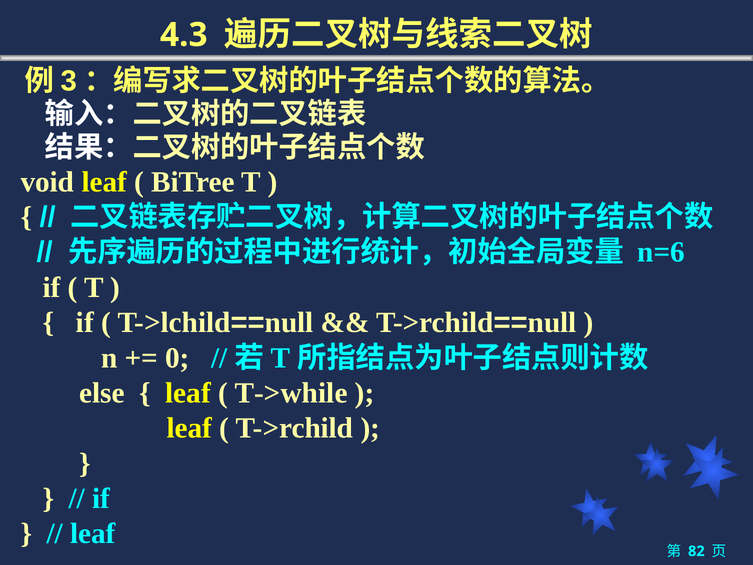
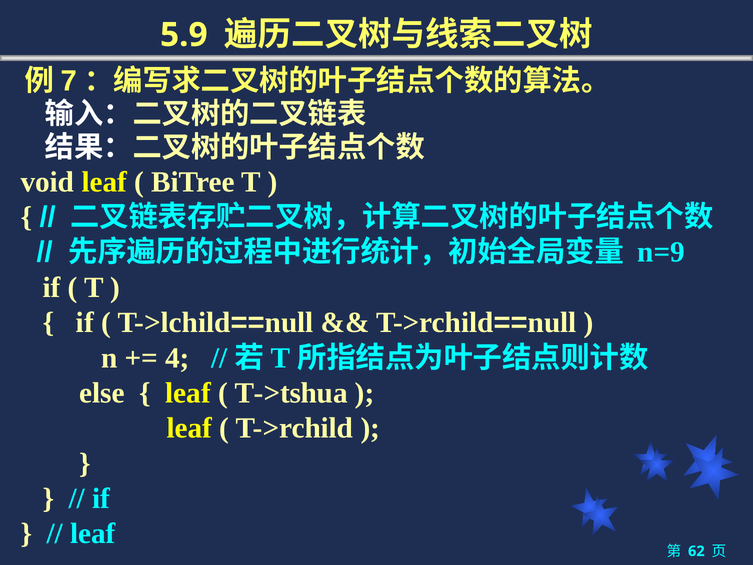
4.3: 4.3 -> 5.9 (184, 35)
3: 3 -> 7 (69, 81)
n=6: n=6 -> n=9 (661, 252)
0: 0 -> 4 (177, 358)
T->while: T->while -> T->tshua (291, 393)
82: 82 -> 62 (696, 551)
